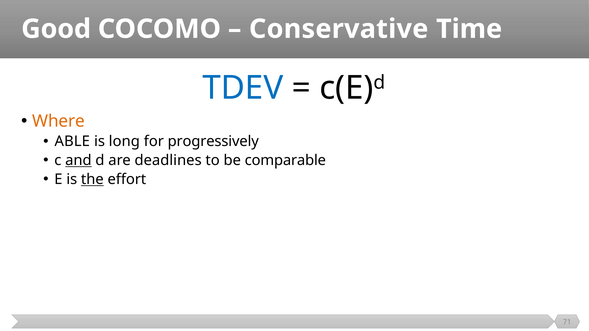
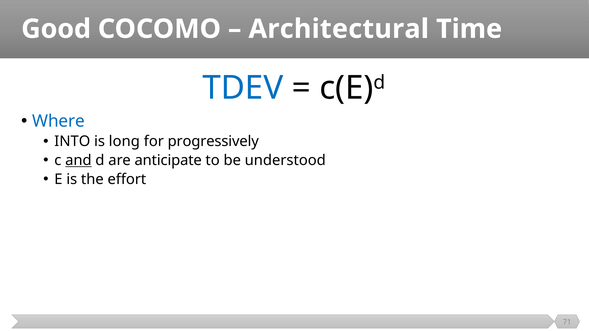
Conservative: Conservative -> Architectural (339, 29)
Where colour: orange -> blue (59, 121)
ABLE: ABLE -> INTO (72, 142)
deadlines: deadlines -> anticipate (168, 161)
comparable: comparable -> understood (285, 161)
the underline: present -> none (92, 179)
